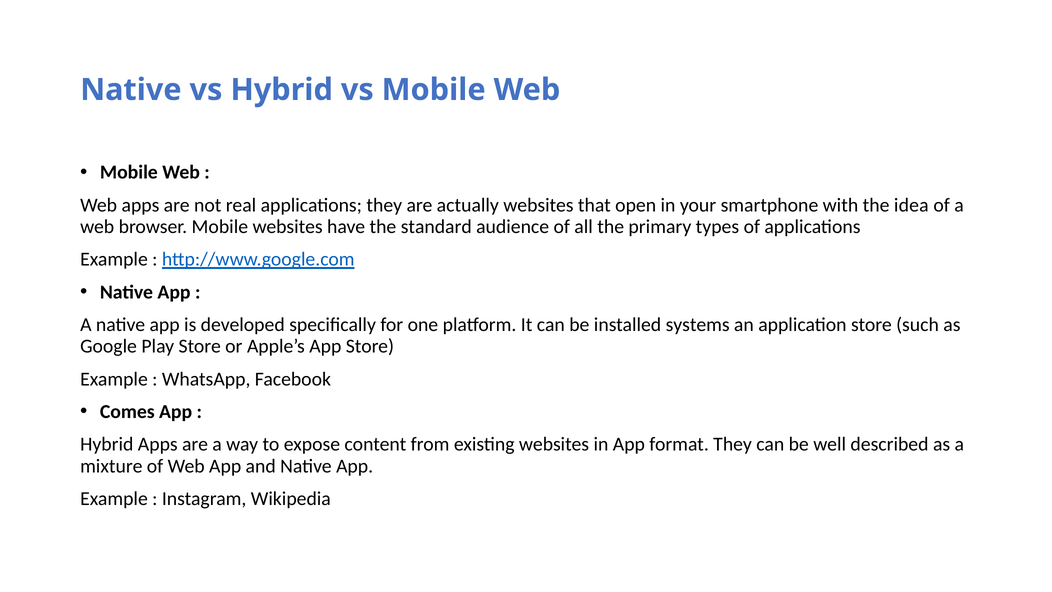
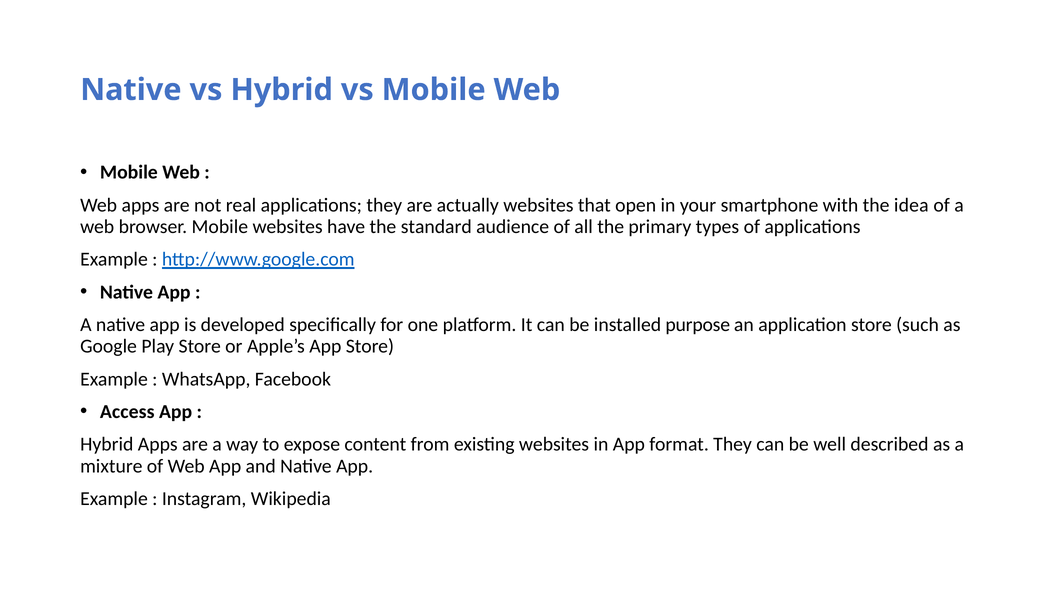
systems: systems -> purpose (698, 325)
Comes: Comes -> Access (127, 412)
